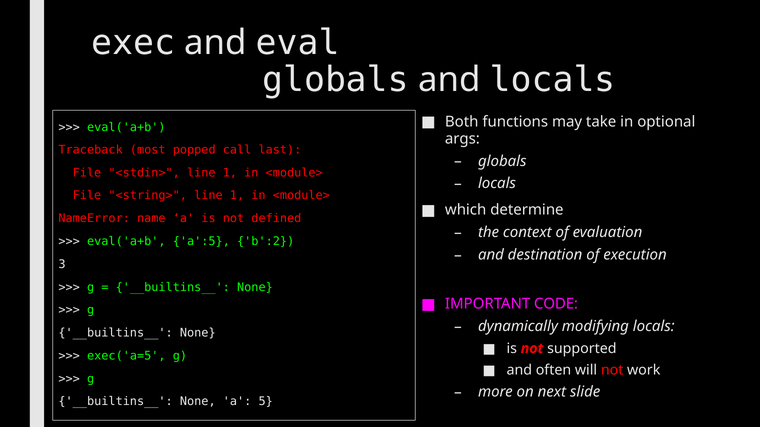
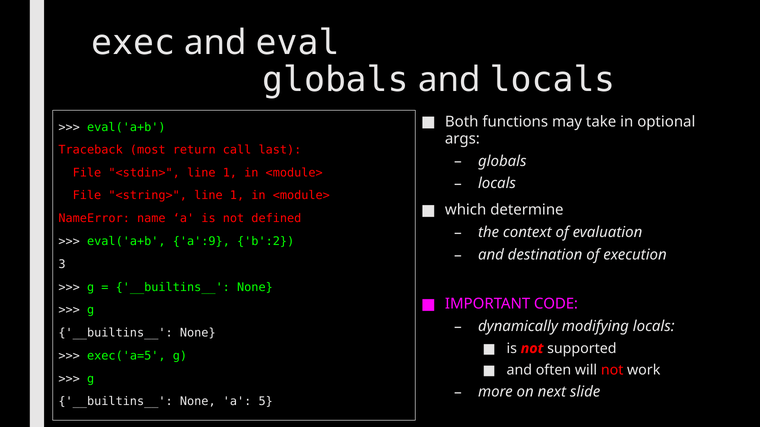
popped: popped -> return (194, 150)
a':5: a':5 -> a':9 (201, 242)
